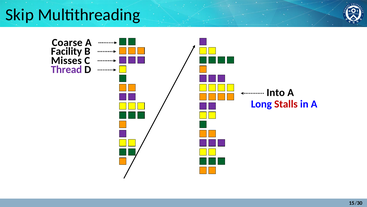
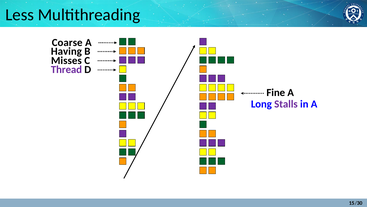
Skip: Skip -> Less (20, 15)
Facility: Facility -> Having (66, 51)
Into: Into -> Fine (276, 92)
Stalls colour: red -> purple (286, 104)
